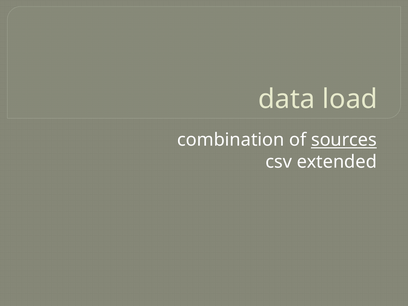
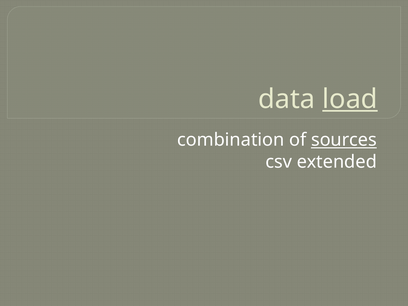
load underline: none -> present (350, 99)
